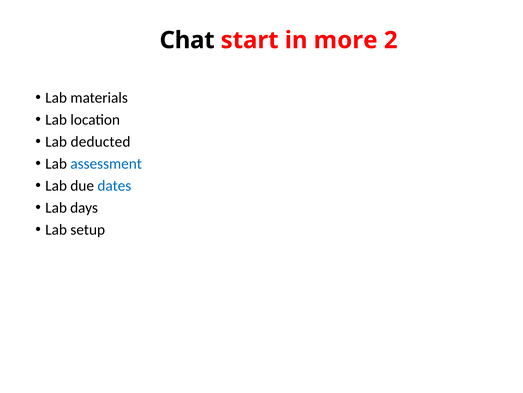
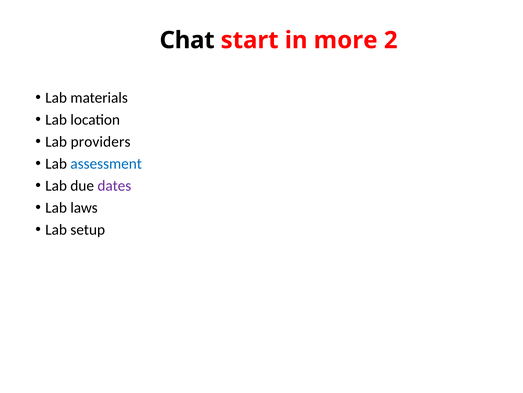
deducted: deducted -> providers (101, 142)
dates colour: blue -> purple (114, 185)
days: days -> laws (84, 207)
